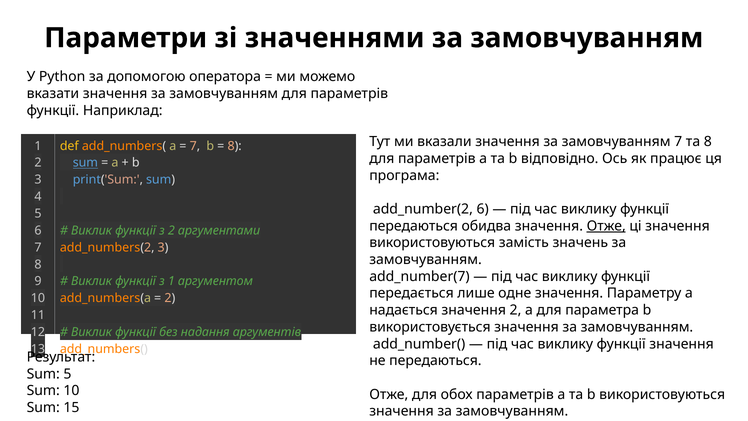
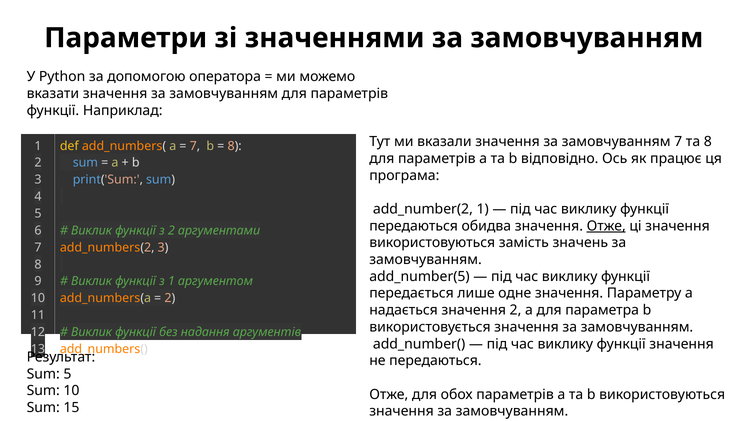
sum underline: present -> none (85, 163)
add_number(2 6: 6 -> 1 (483, 209)
add_number(7: add_number(7 -> add_number(5 (419, 276)
